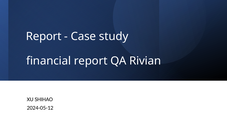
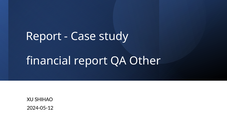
Rivian: Rivian -> Other (145, 61)
